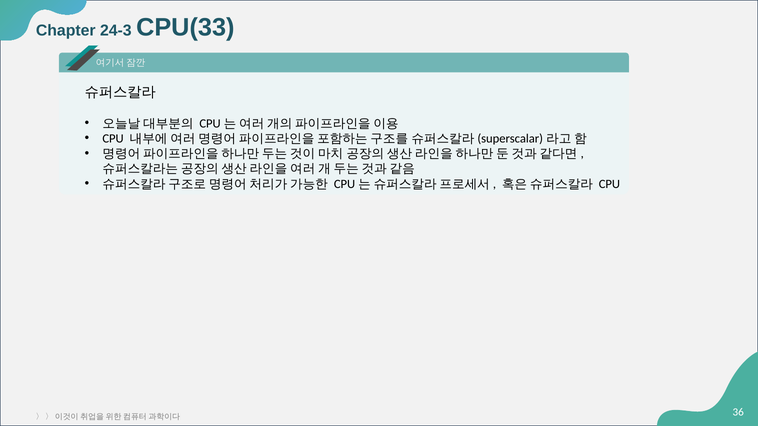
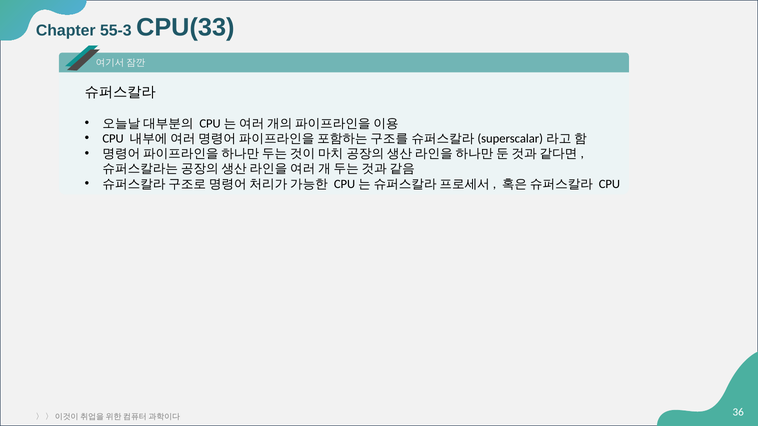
24-3: 24-3 -> 55-3 (116, 31)
